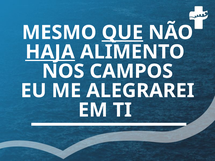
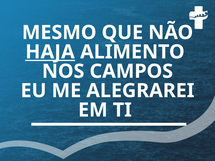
QUE underline: present -> none (122, 33)
